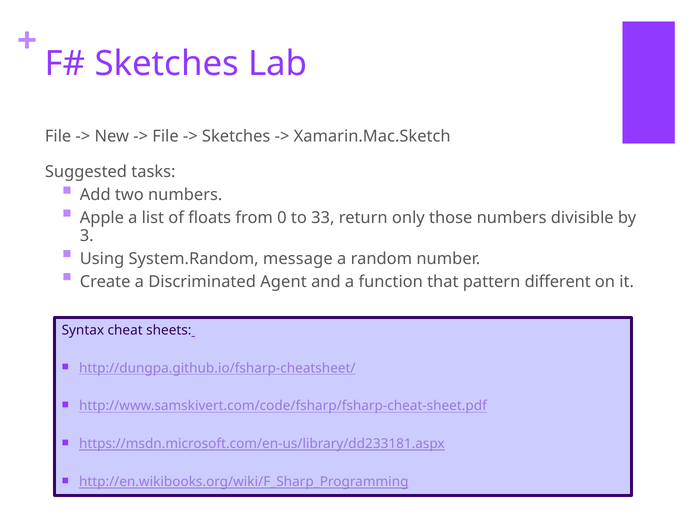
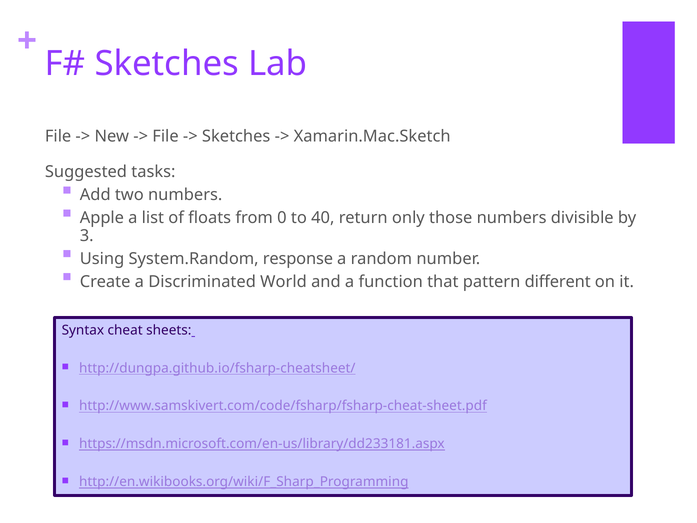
33: 33 -> 40 (323, 218)
message: message -> response (298, 258)
Agent: Agent -> World (284, 281)
